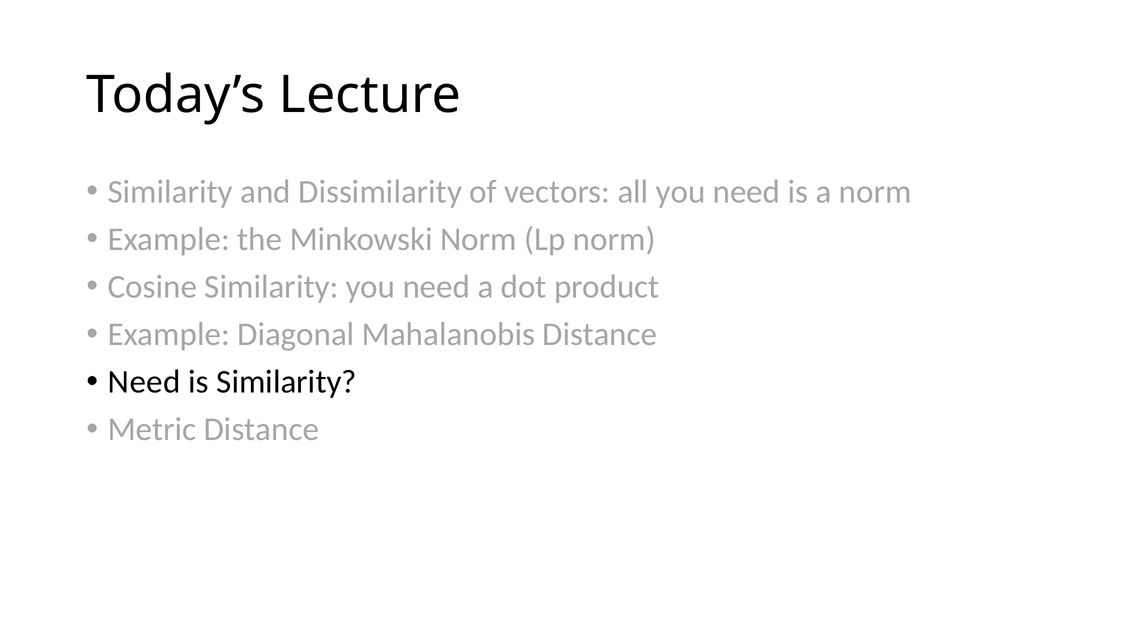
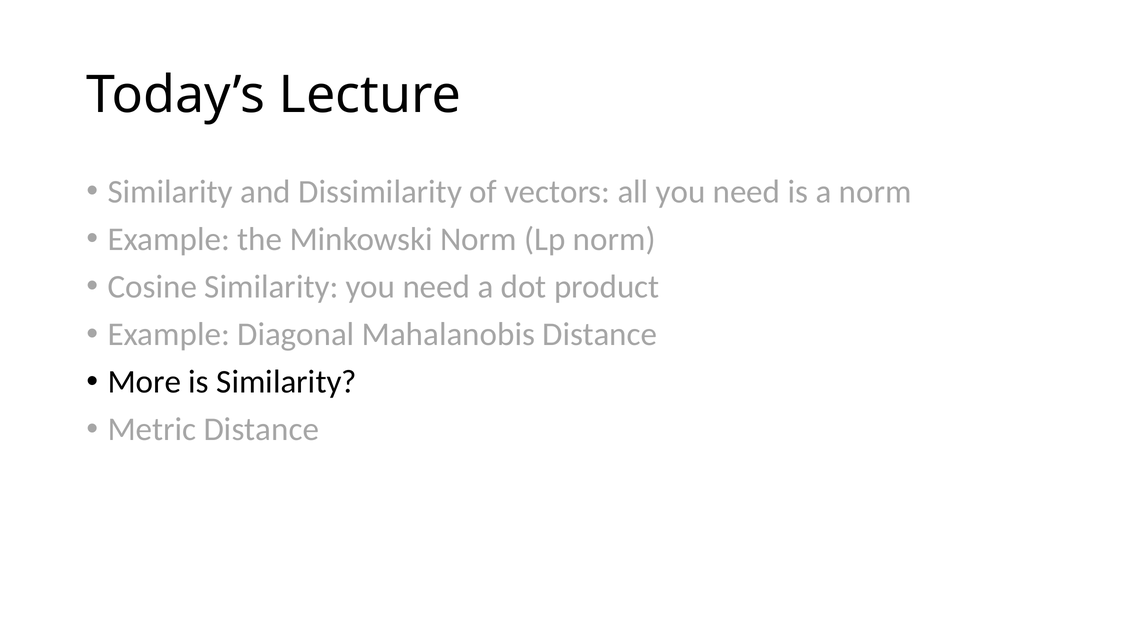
Need: Need -> More (144, 382)
